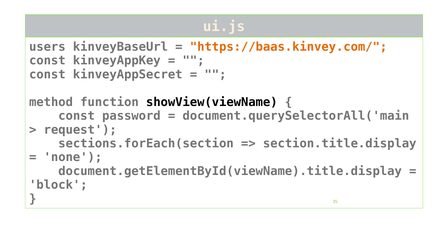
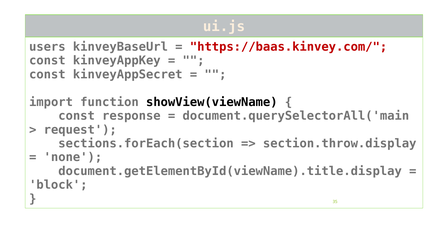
https://baas.kinvey.com/ colour: orange -> red (289, 47)
method: method -> import (51, 102)
password: password -> response (131, 116)
section.title.display: section.title.display -> section.throw.display (340, 144)
